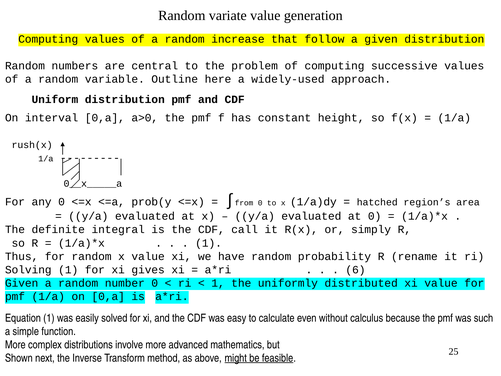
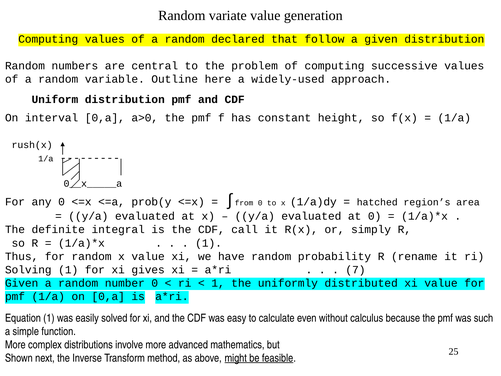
increase: increase -> declared (238, 39)
6: 6 -> 7 (355, 270)
